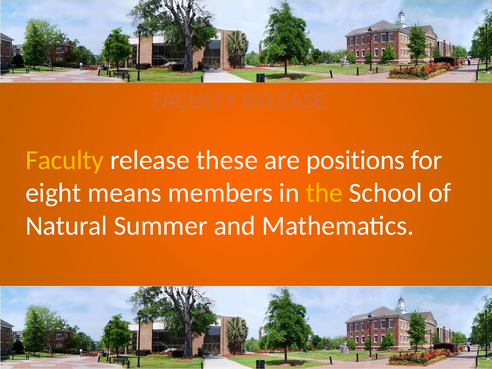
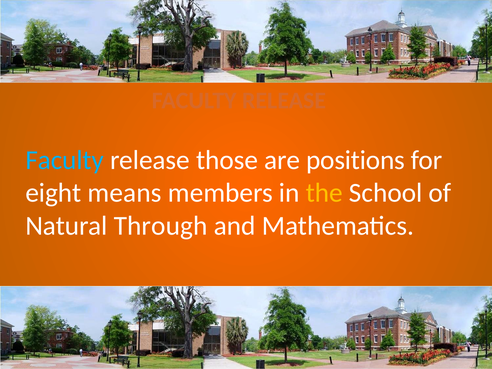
Faculty colour: yellow -> light blue (65, 160)
these: these -> those (227, 160)
Summer: Summer -> Through (161, 226)
